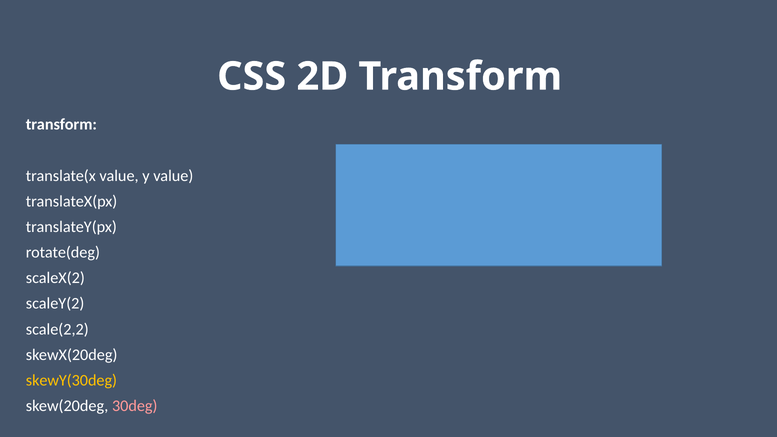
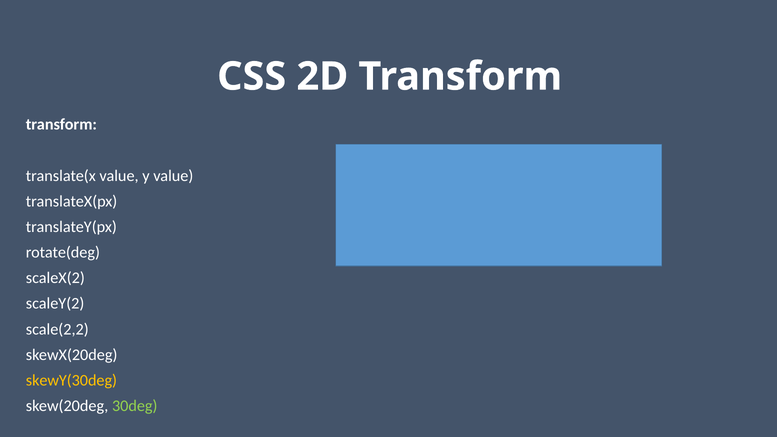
30deg colour: pink -> light green (135, 406)
